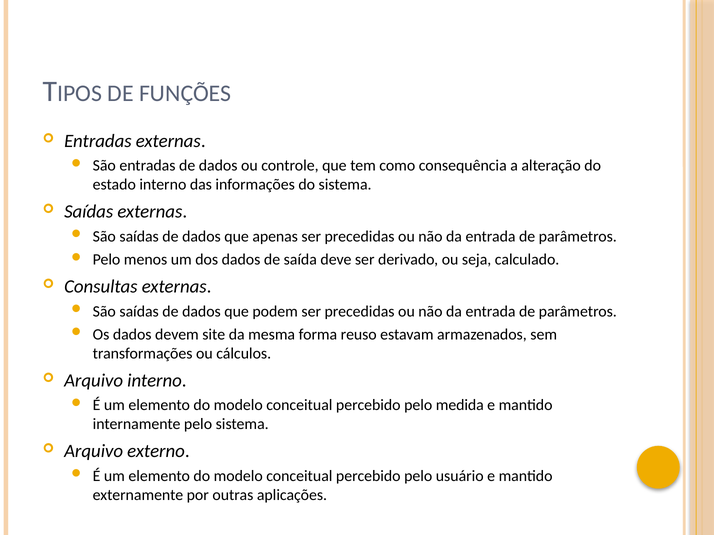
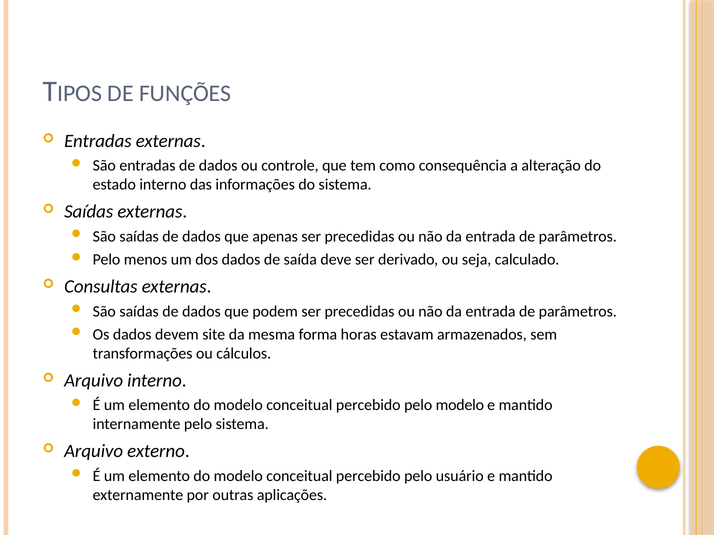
reuso: reuso -> horas (359, 335)
pelo medida: medida -> modelo (460, 406)
